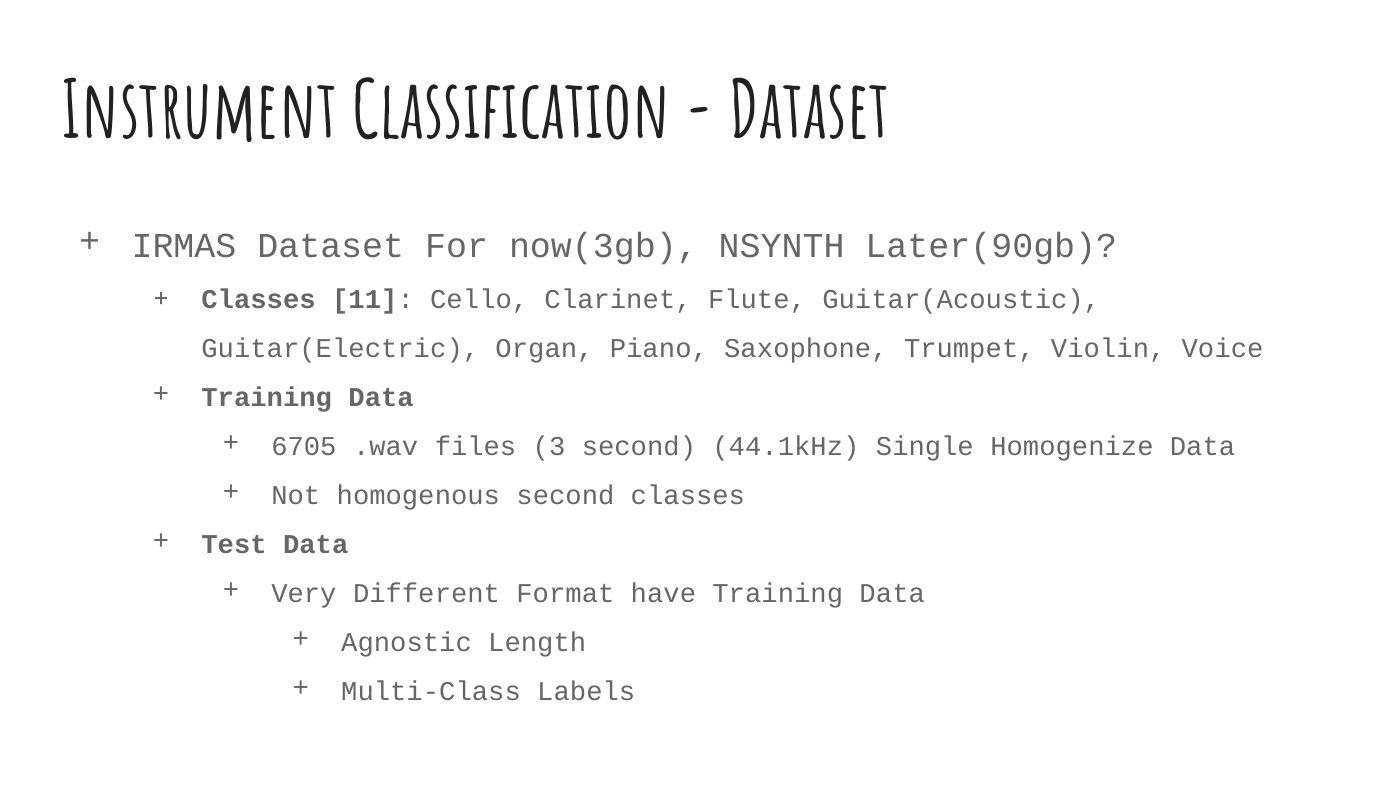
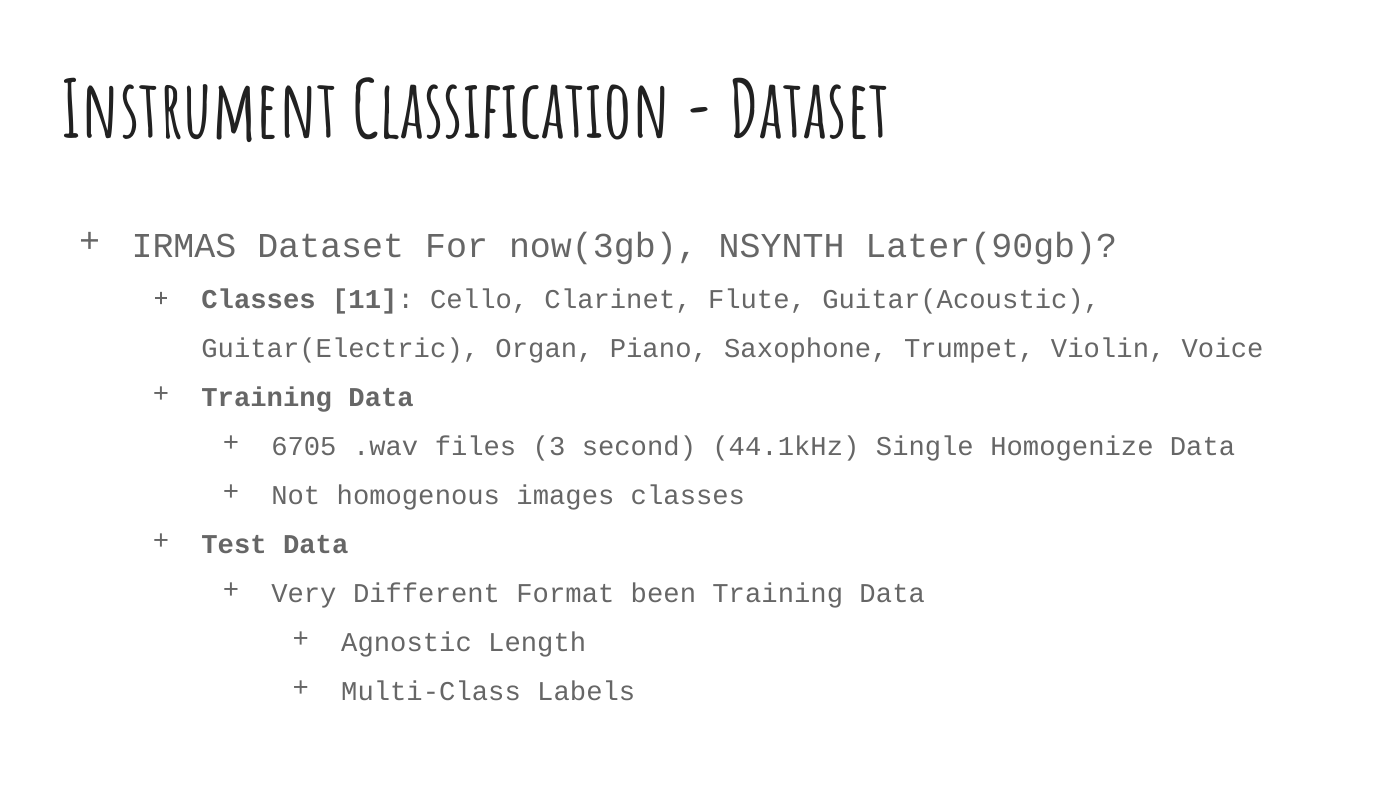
homogenous second: second -> images (565, 496)
have: have -> been (663, 594)
